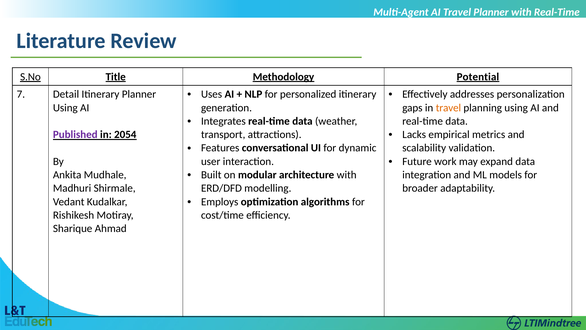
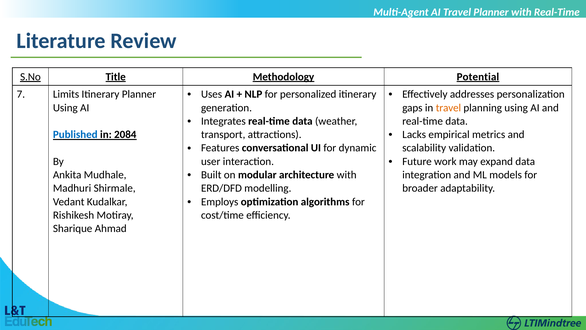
Detail: Detail -> Limits (66, 94)
Published colour: purple -> blue (75, 134)
2054: 2054 -> 2084 (125, 134)
